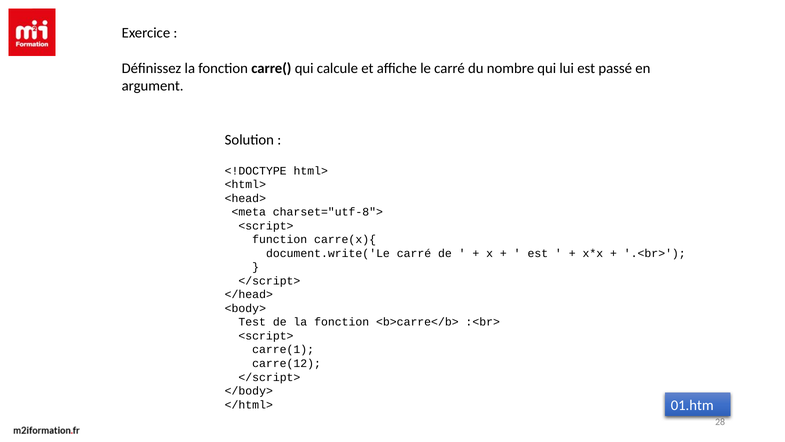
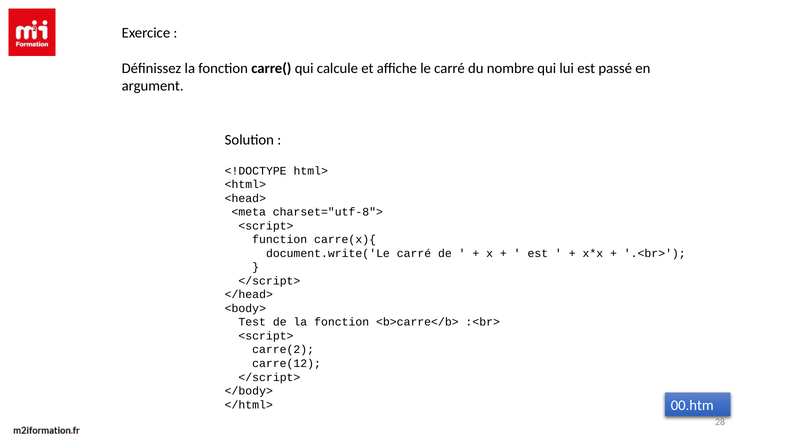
carre(1: carre(1 -> carre(2 (283, 349)
01.htm: 01.htm -> 00.htm (692, 405)
